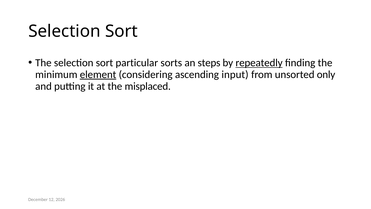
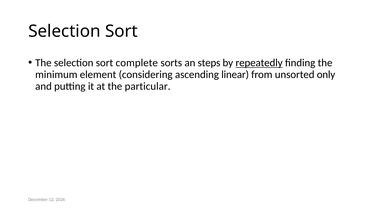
particular: particular -> complete (137, 63)
element underline: present -> none (98, 74)
input: input -> linear (235, 74)
misplaced: misplaced -> particular (148, 86)
